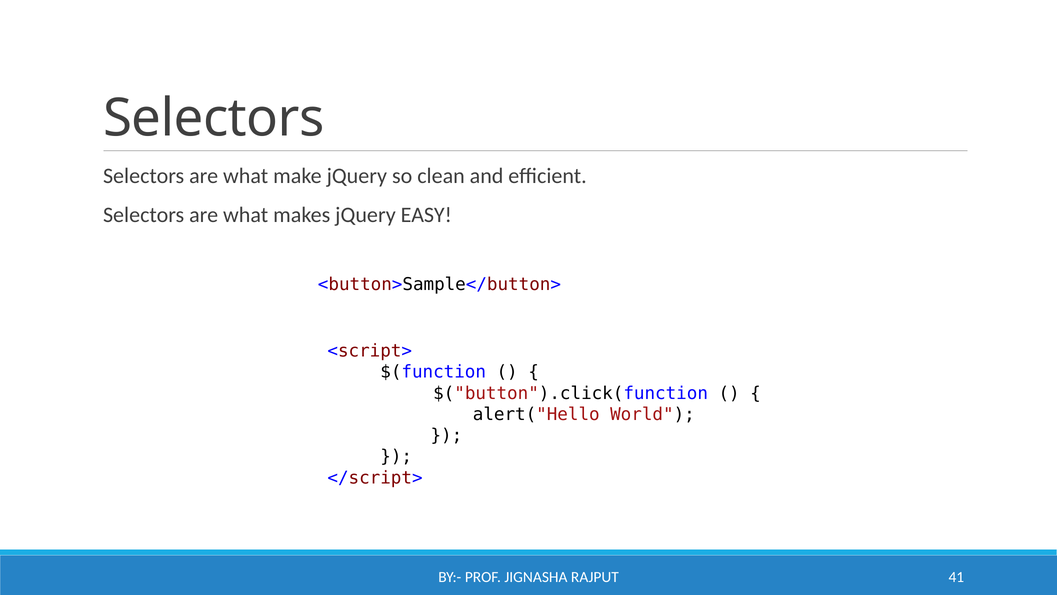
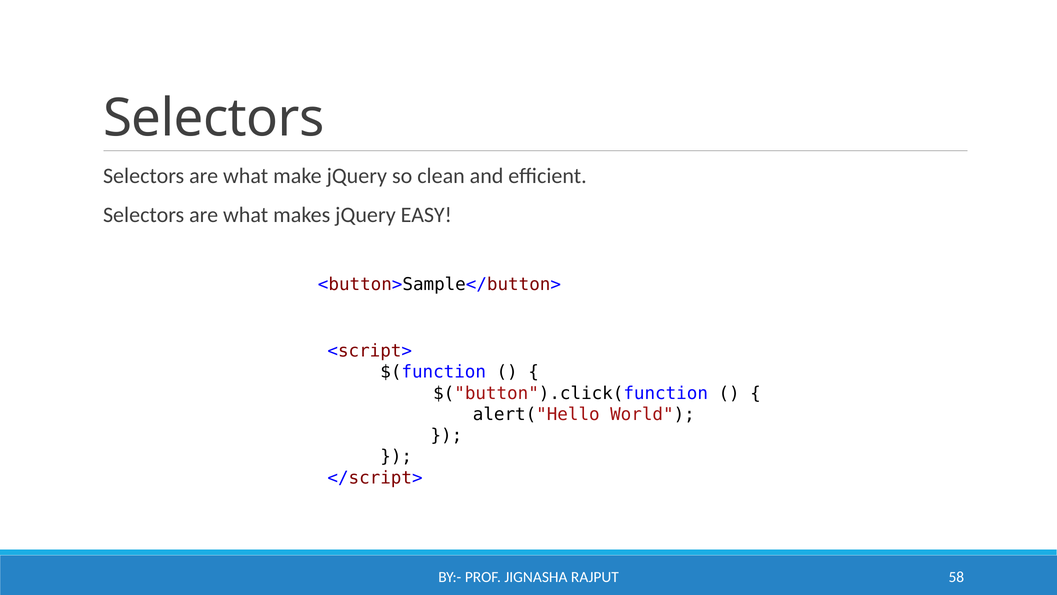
41: 41 -> 58 (956, 577)
